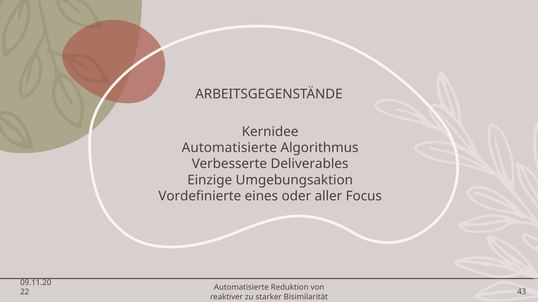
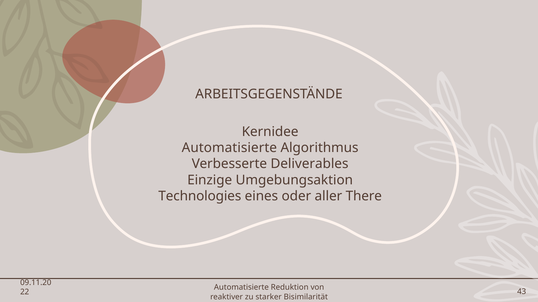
Vordefinierte: Vordefinierte -> Technologies (200, 196)
Focus: Focus -> There (364, 196)
